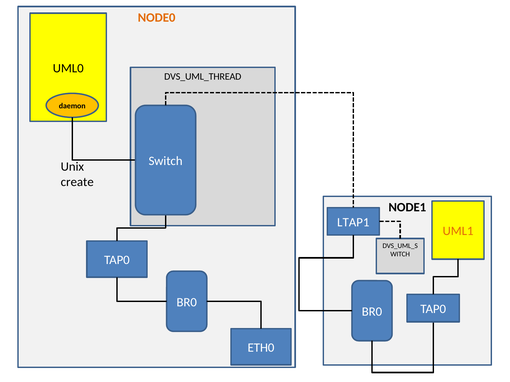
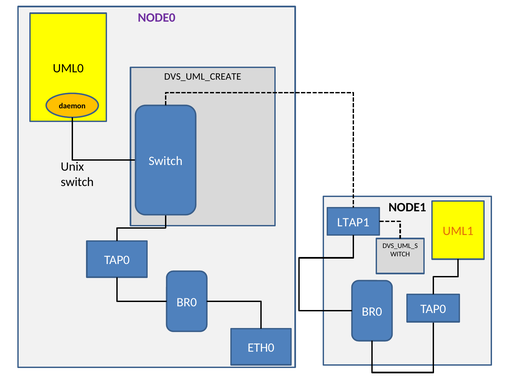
NODE0 colour: orange -> purple (157, 18)
DVS_UML_THREAD: DVS_UML_THREAD -> DVS_UML_CREATE (203, 77)
create: create -> switch (77, 182)
